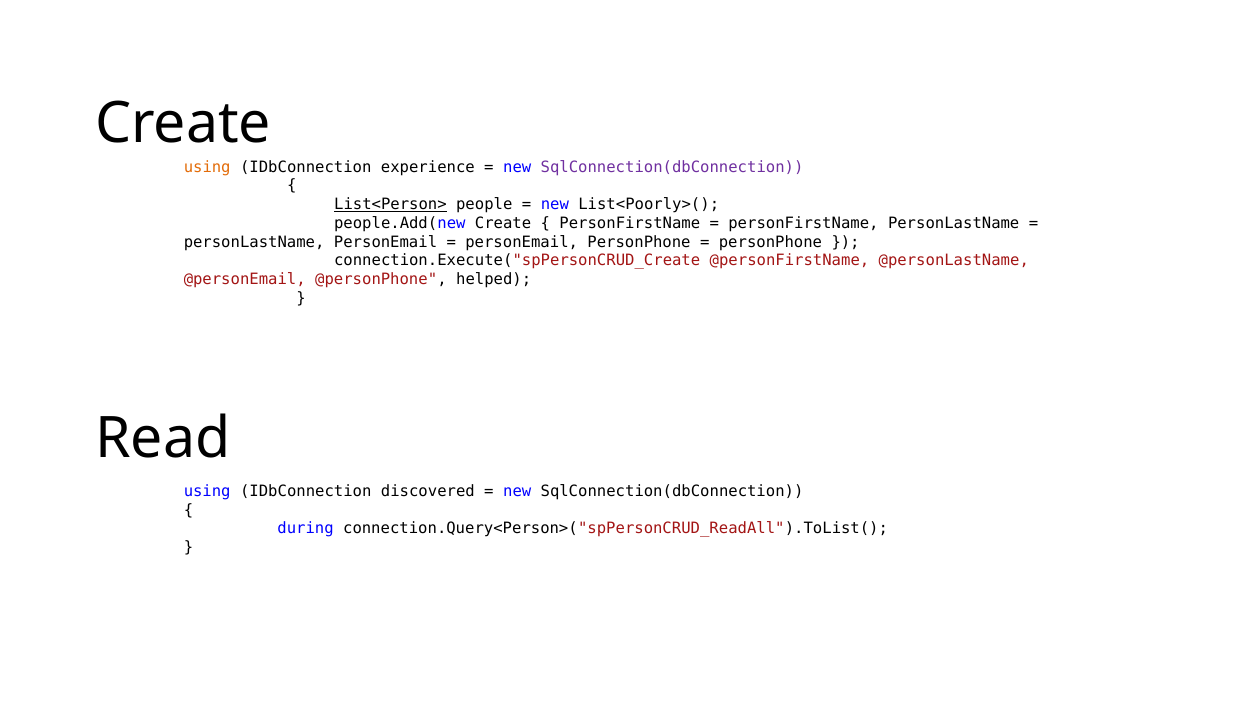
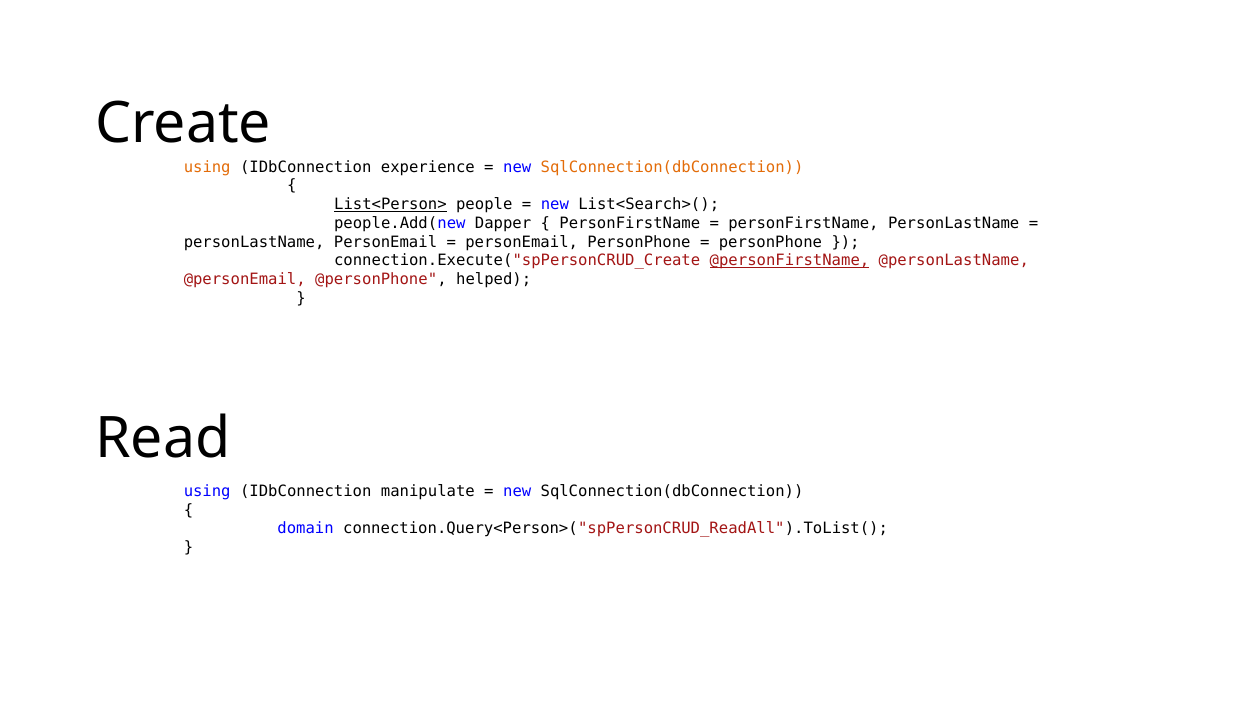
SqlConnection(dbConnection colour: purple -> orange (672, 167)
List<Poorly>(: List<Poorly>( -> List<Search>( (649, 204)
people.Add(new Create: Create -> Dapper (503, 223)
@personFirstName underline: none -> present (789, 260)
discovered: discovered -> manipulate (428, 491)
during: during -> domain (306, 528)
